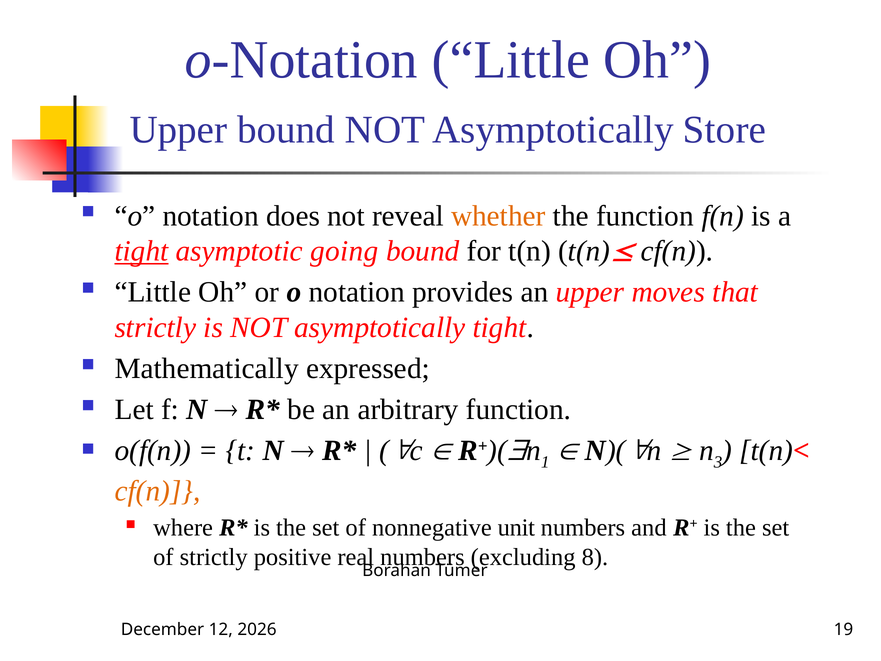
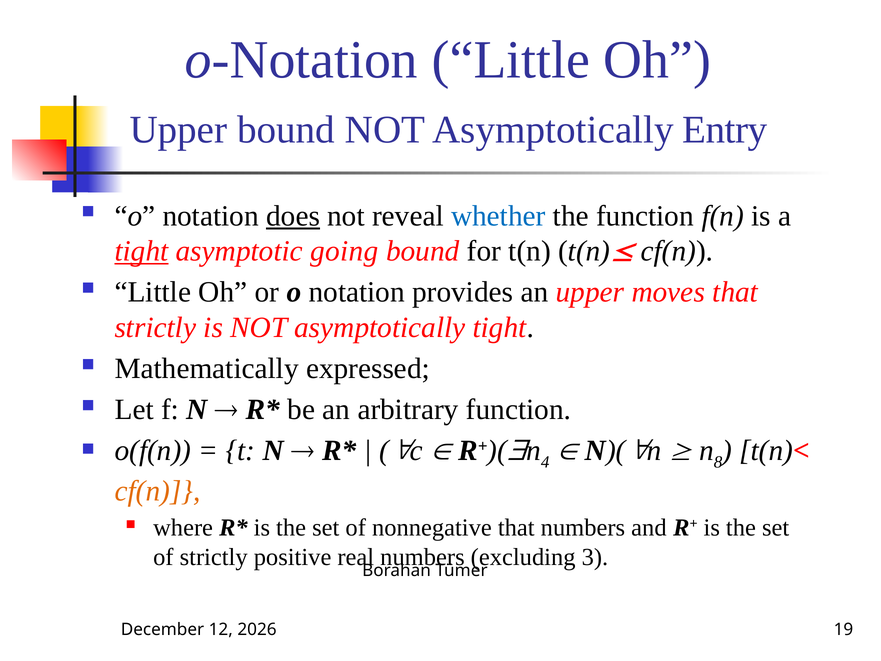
Store: Store -> Entry (725, 130)
does underline: none -> present (293, 216)
whether colour: orange -> blue (498, 216)
1: 1 -> 4 (545, 462)
3: 3 -> 8 (718, 462)
nonnegative unit: unit -> that (516, 528)
8: 8 -> 3 (595, 557)
